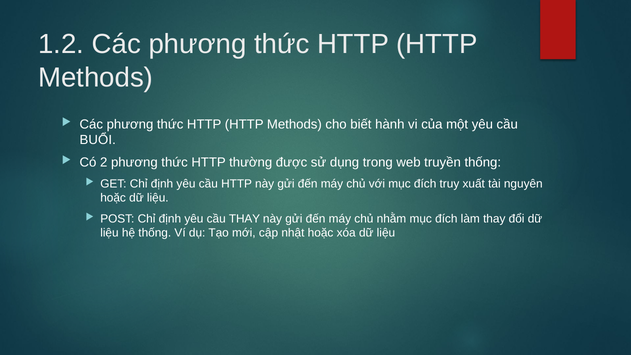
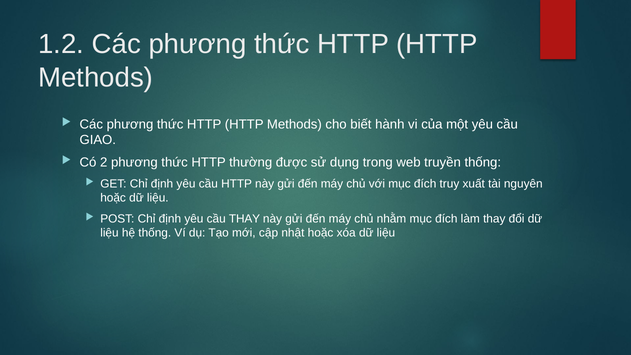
BUỔI: BUỔI -> GIAO (98, 140)
